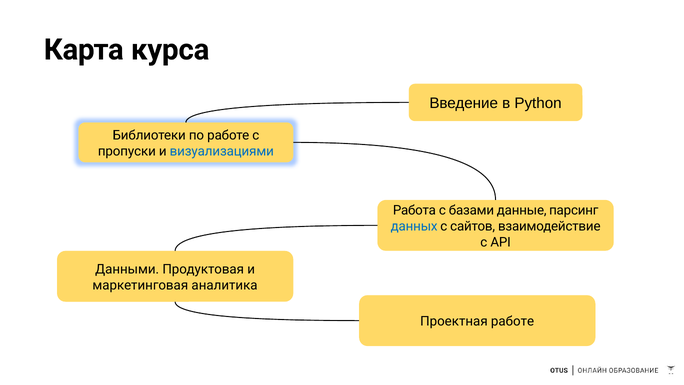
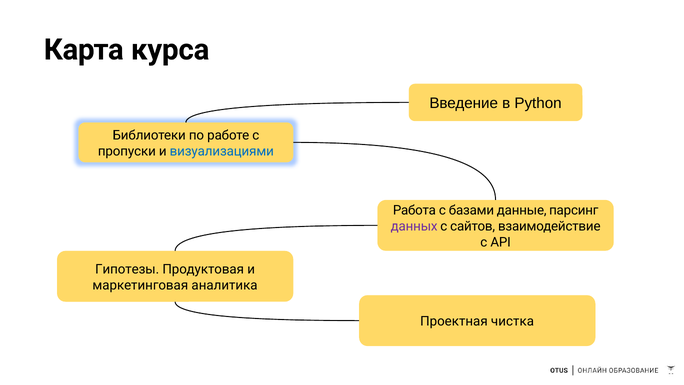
данных colour: blue -> purple (414, 226)
Данными: Данными -> Гипотезы (127, 269)
Проектная работе: работе -> чистка (513, 321)
